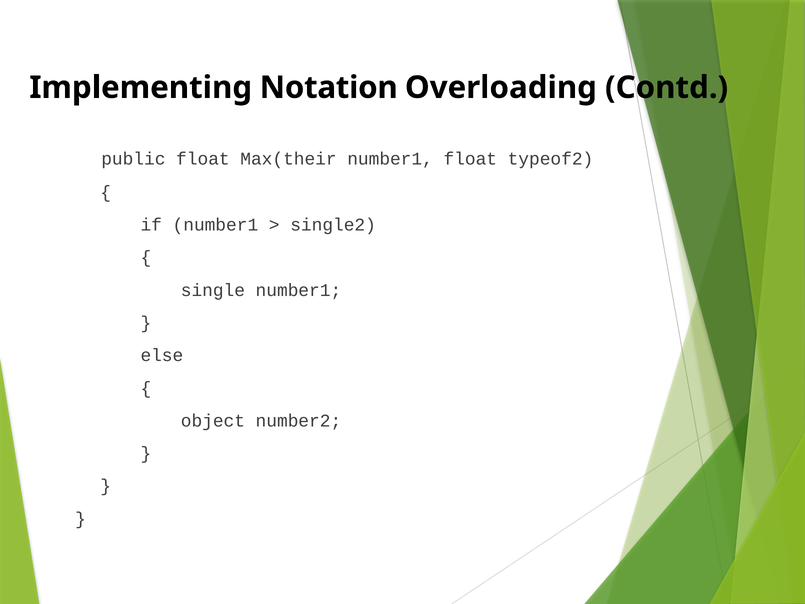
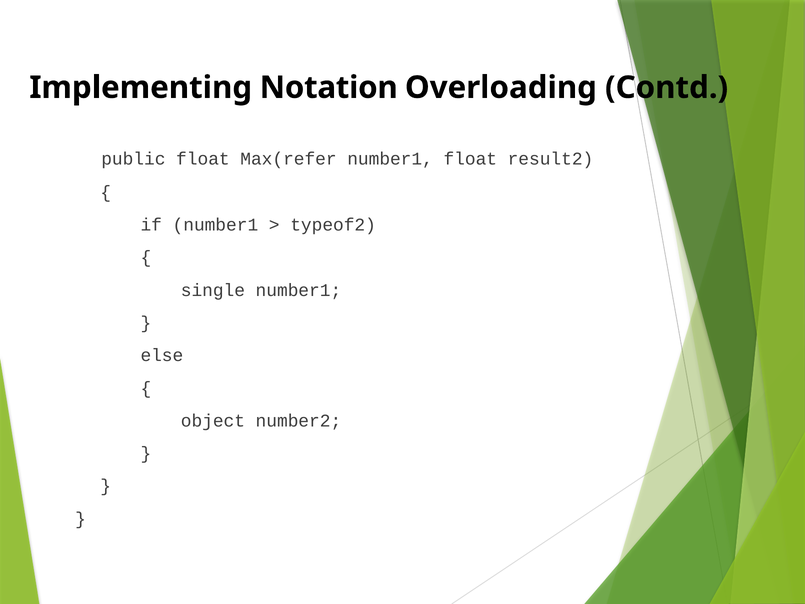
Max(their: Max(their -> Max(refer (288, 159)
typeof2: typeof2 -> result2 (550, 159)
single2: single2 -> typeof2 (333, 225)
